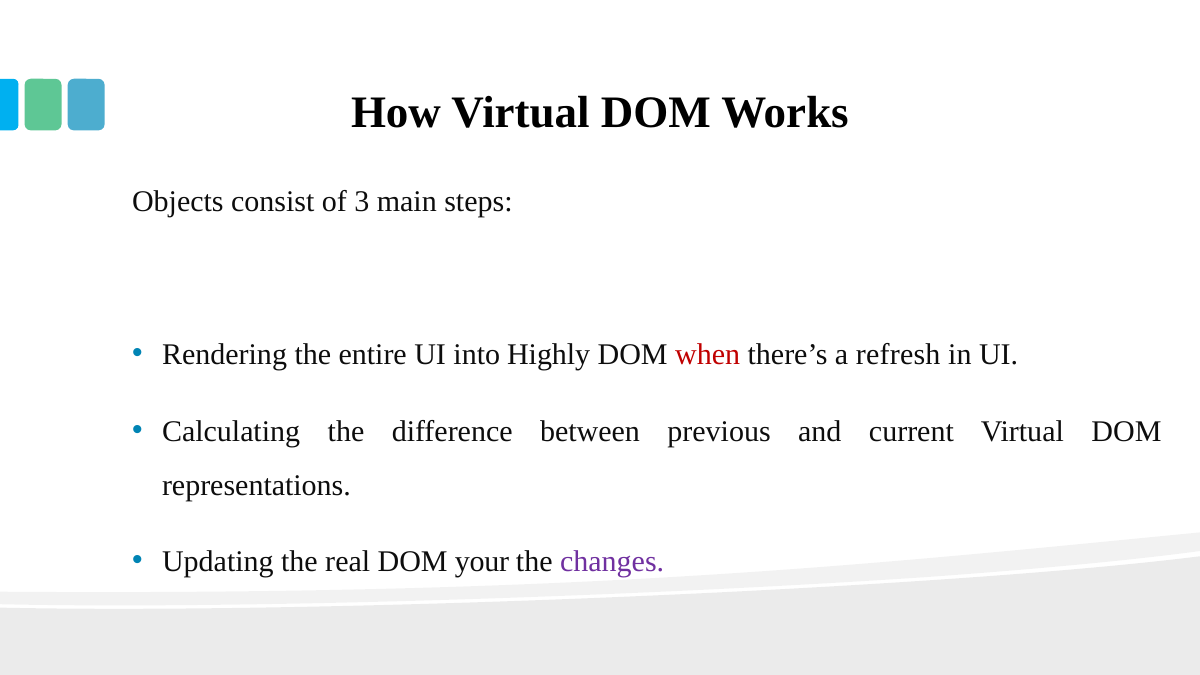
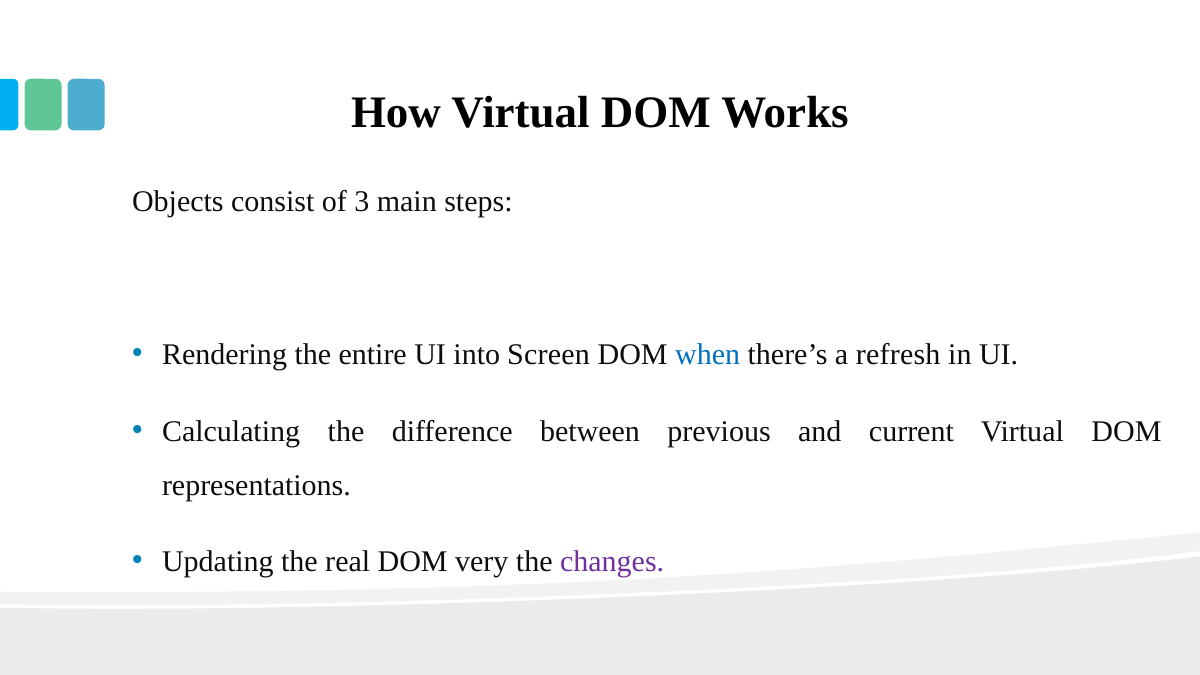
Highly: Highly -> Screen (549, 355)
when colour: red -> blue (708, 355)
your: your -> very (482, 562)
